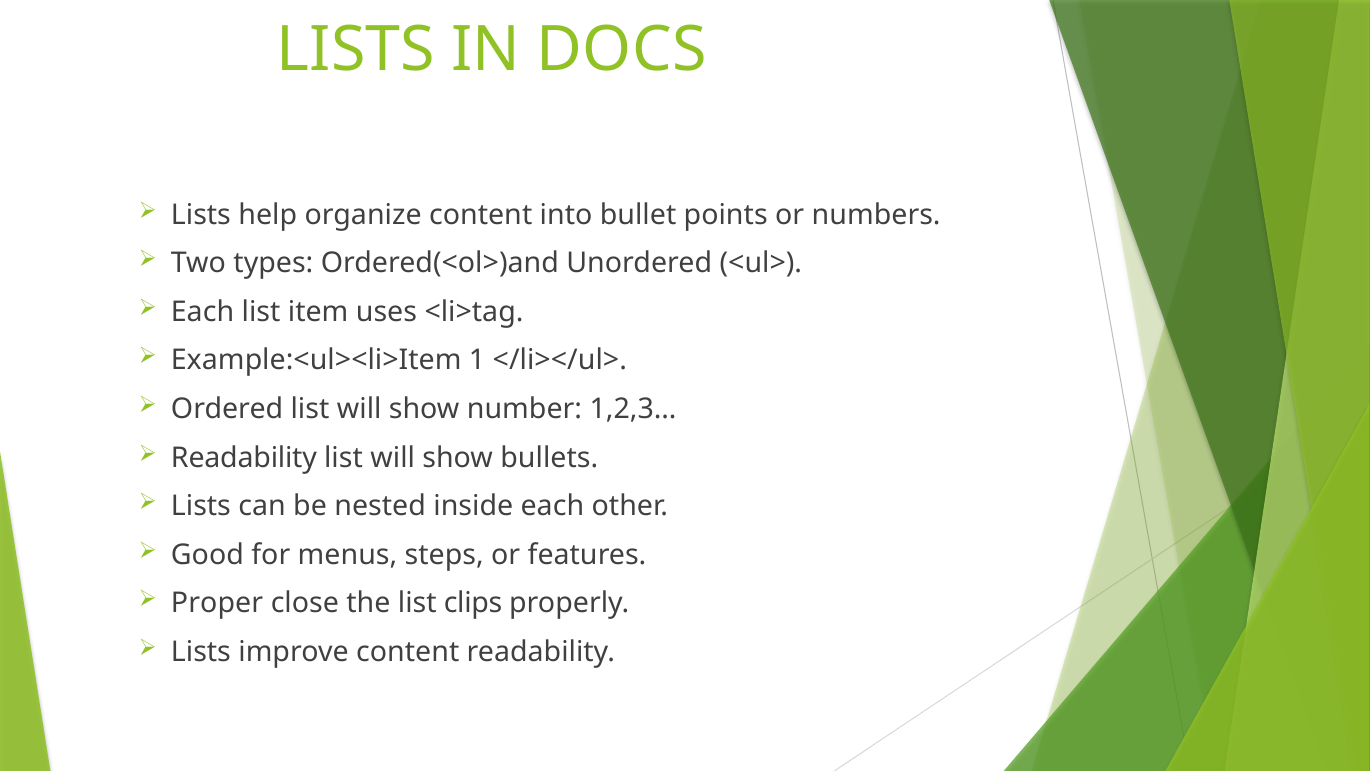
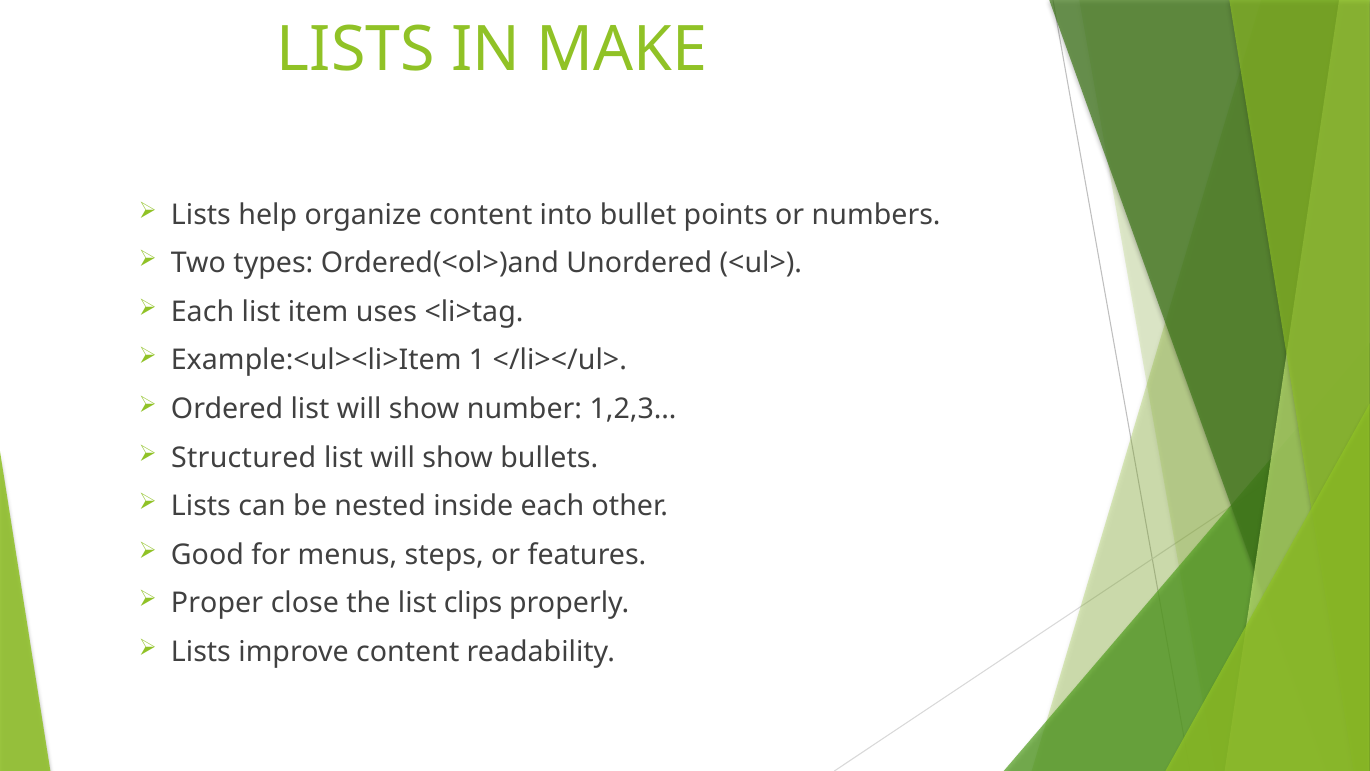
DOCS: DOCS -> MAKE (622, 50)
Readability: Readability -> Structured (244, 457)
